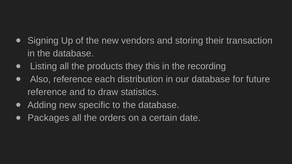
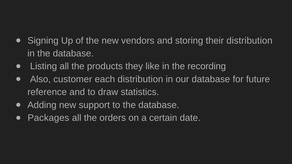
their transaction: transaction -> distribution (249, 41)
this: this -> like (153, 66)
Also reference: reference -> customer (73, 79)
specific: specific -> support (94, 105)
